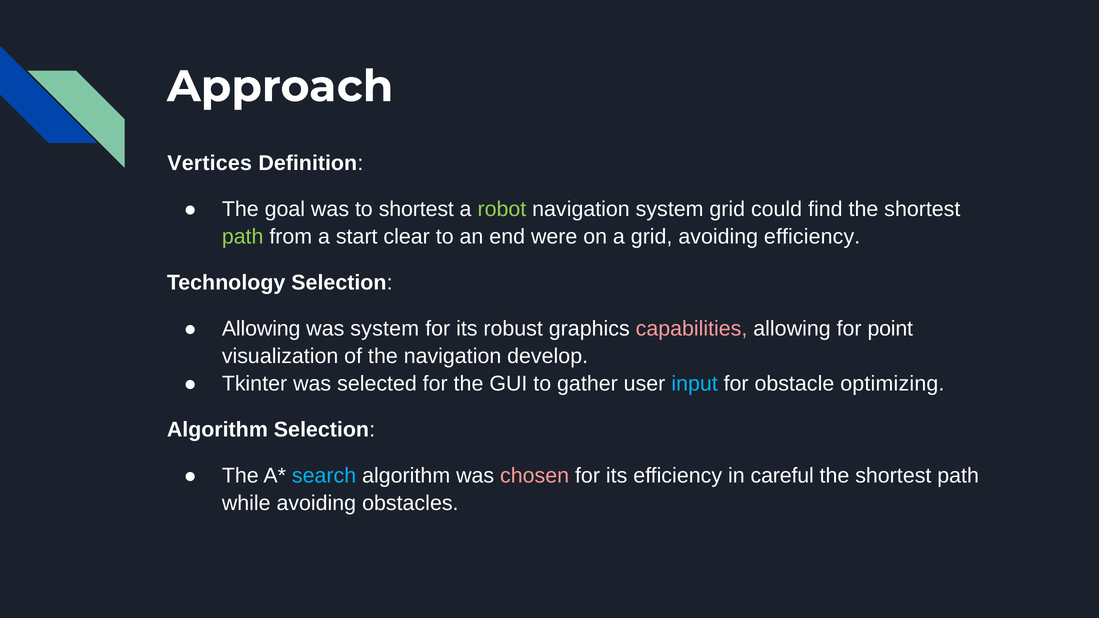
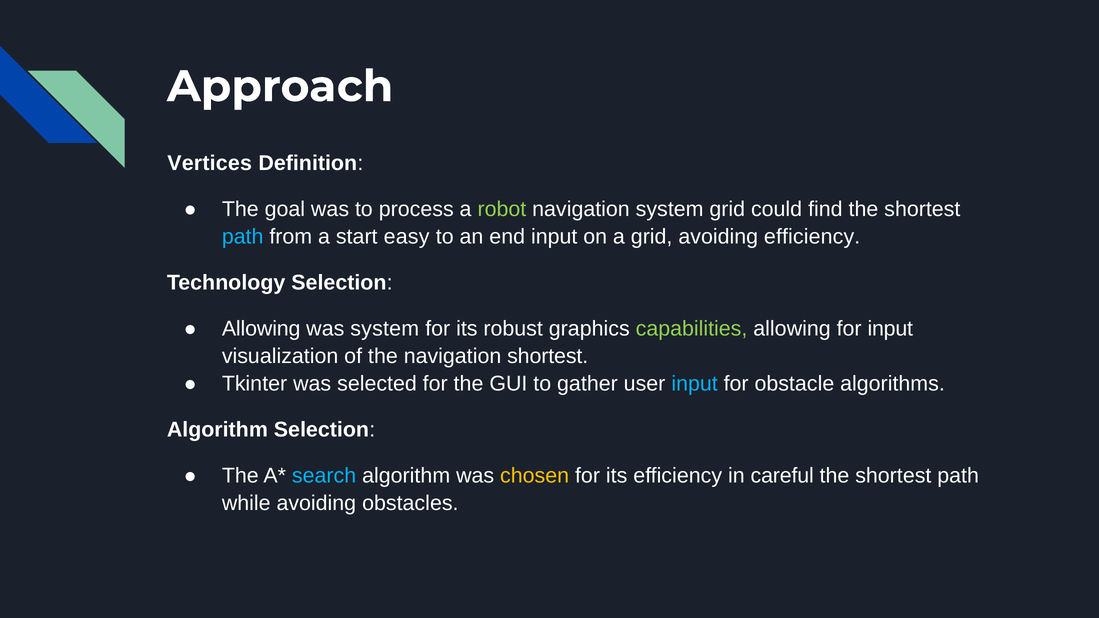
to shortest: shortest -> process (416, 209)
path colour: light green -> light blue (243, 237)
clear: clear -> easy (407, 237)
end were: were -> input (554, 237)
capabilities colour: pink -> light green (692, 329)
for point: point -> input (890, 329)
navigation develop: develop -> shortest (548, 356)
optimizing: optimizing -> algorithms (892, 384)
chosen colour: pink -> yellow (535, 476)
